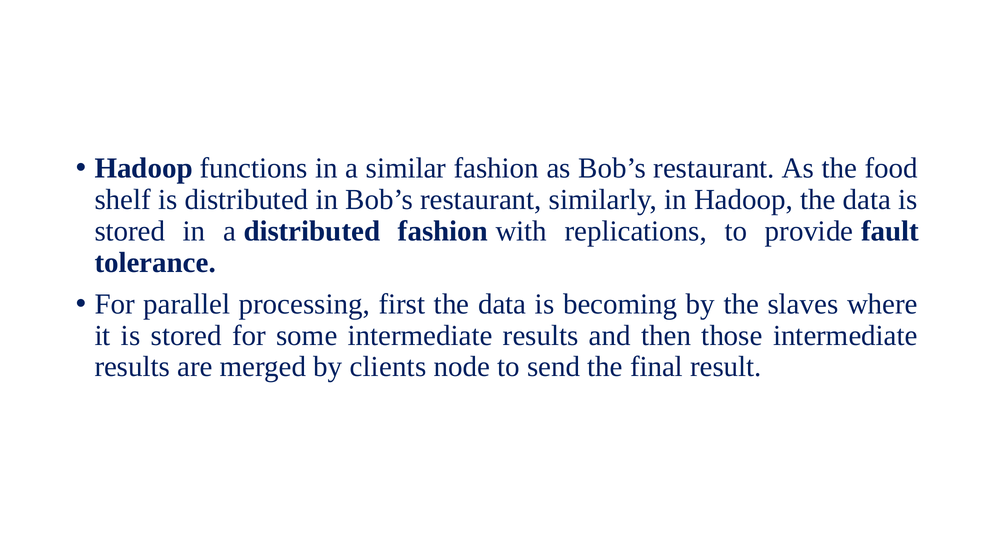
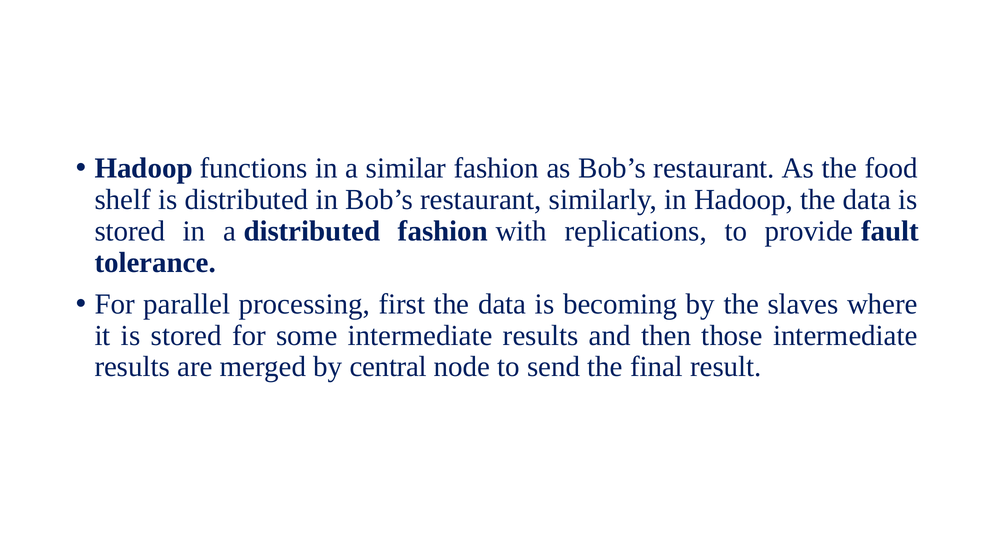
clients: clients -> central (388, 367)
